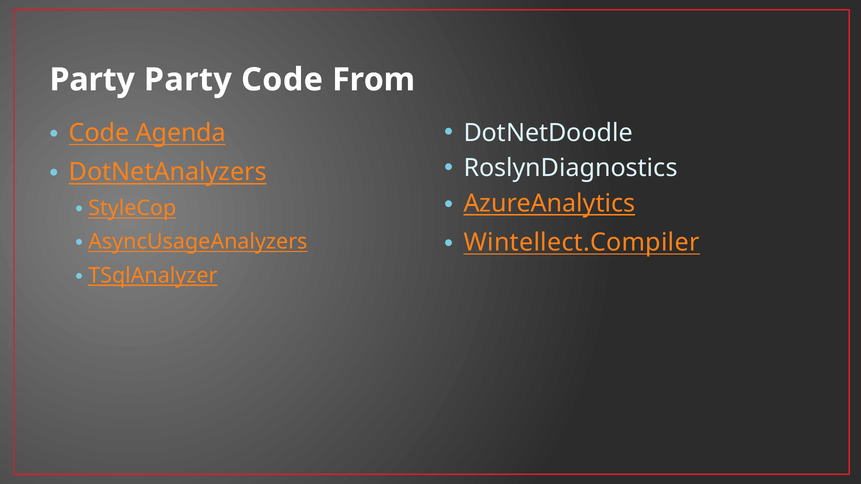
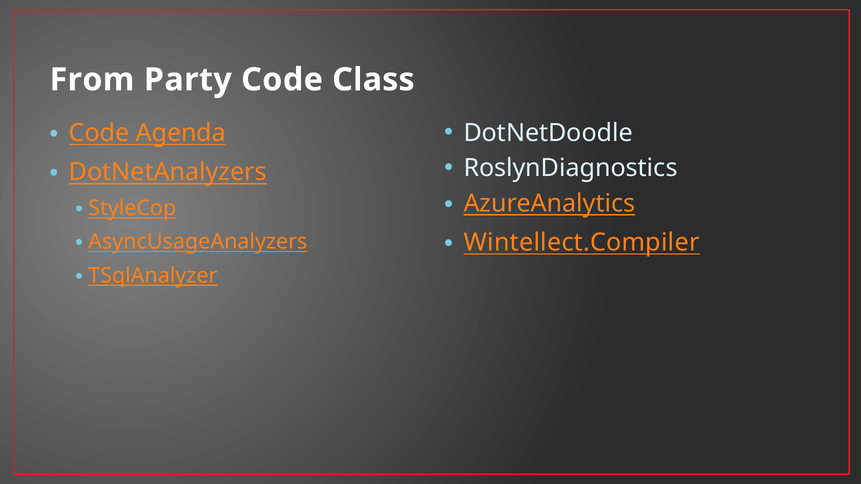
Party: Party -> From (92, 80)
From: From -> Class (373, 80)
